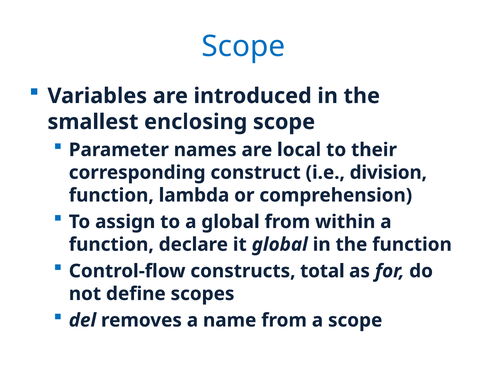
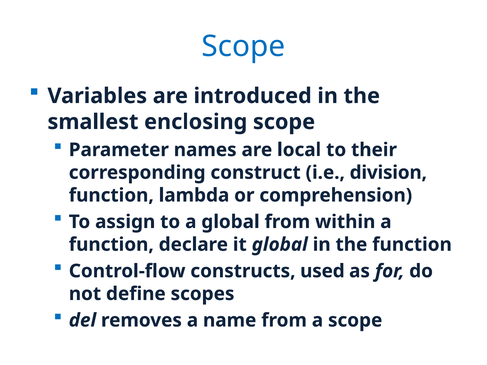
total: total -> used (322, 271)
